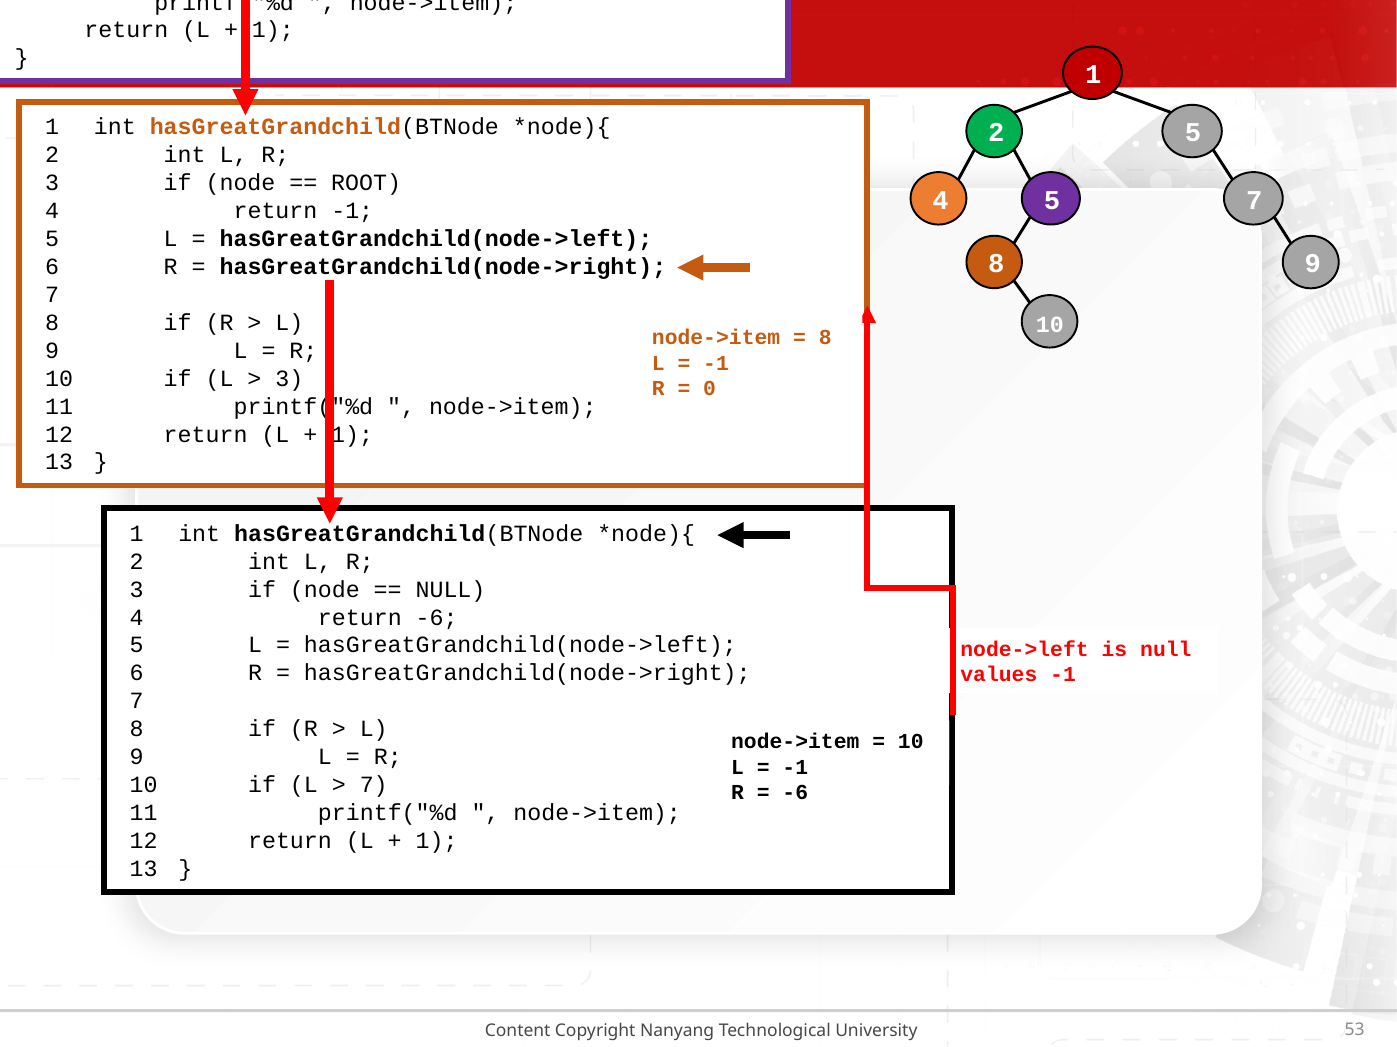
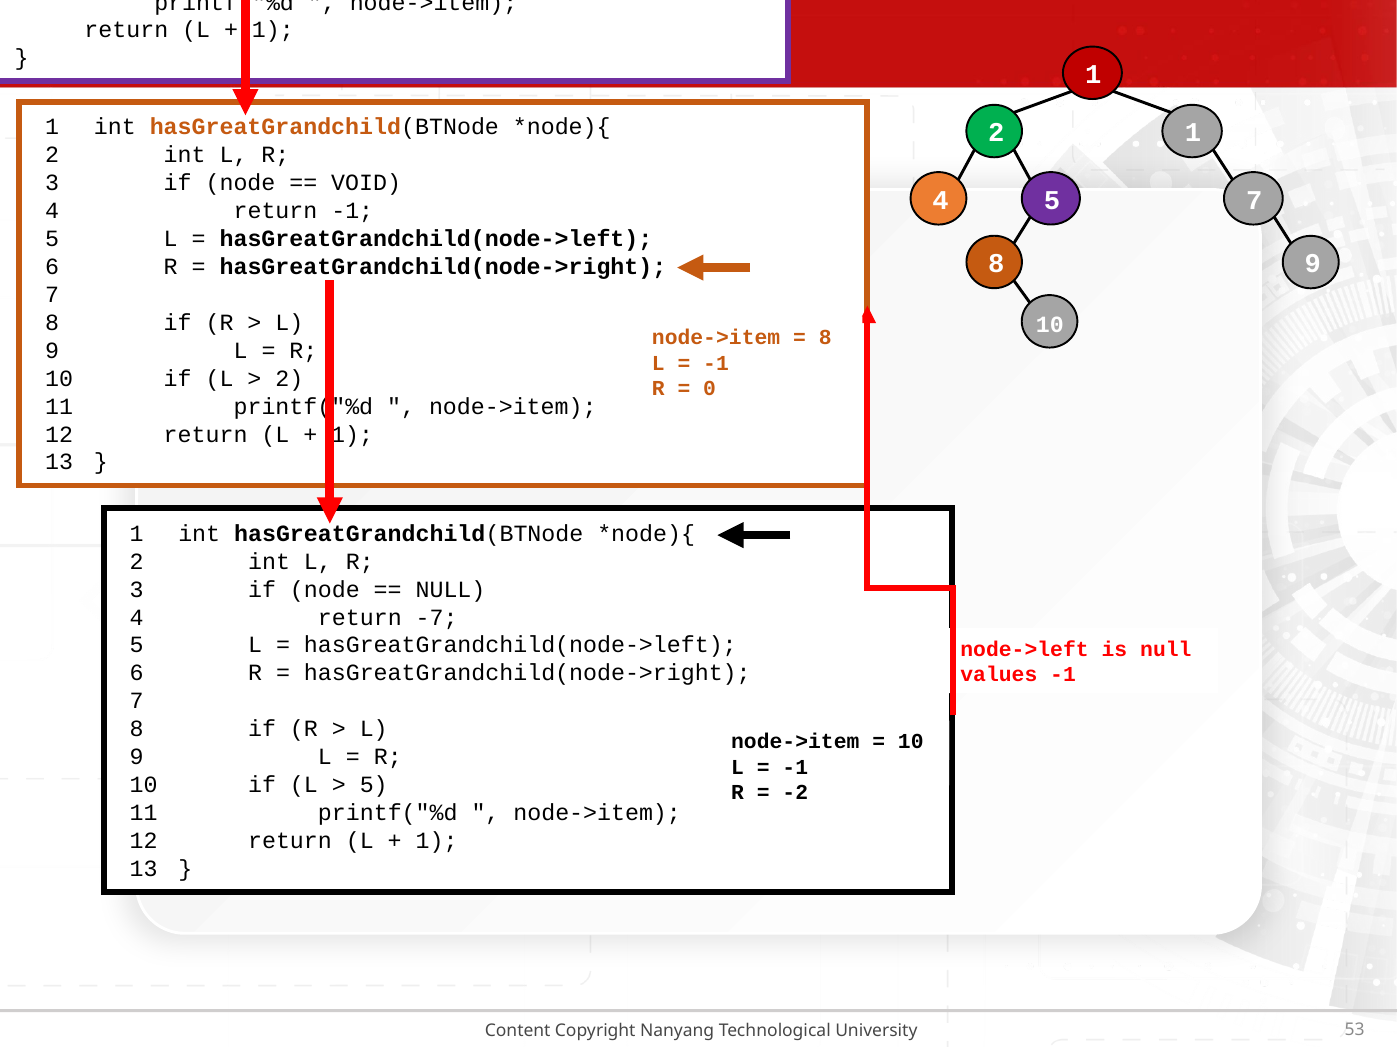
2 5: 5 -> 1 (1193, 133)
ROOT: ROOT -> VOID (366, 183)
3: 3 -> 2 (289, 379)
return -6: -6 -> -7 (437, 618)
7: 7 -> 5 (374, 785)
-6: -6 -> -2 (795, 793)
